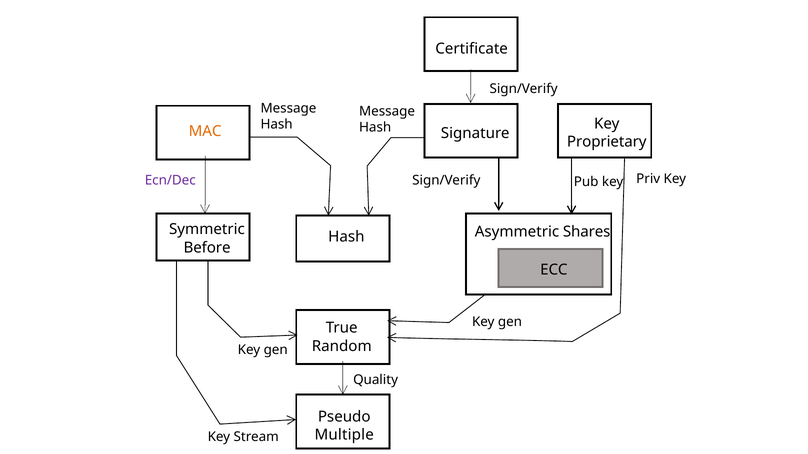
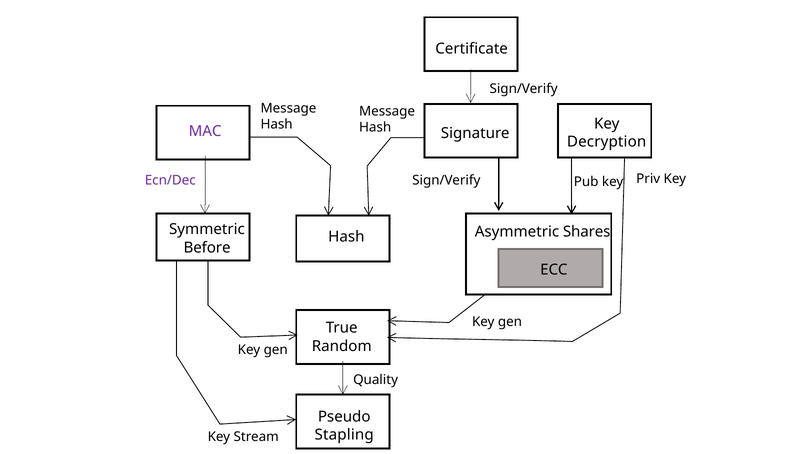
MAC colour: orange -> purple (205, 132)
Proprietary: Proprietary -> Decryption (607, 142)
Multiple: Multiple -> Stapling (344, 435)
